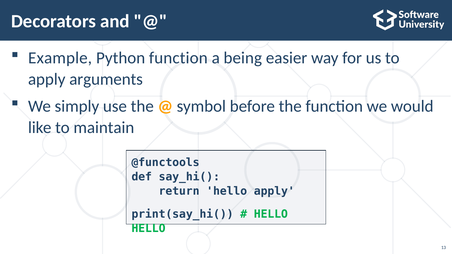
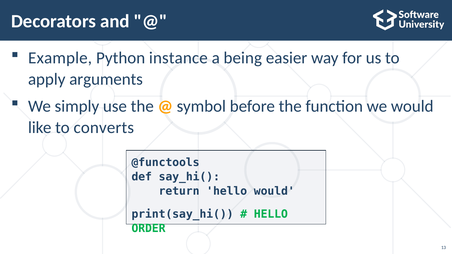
Python function: function -> instance (178, 58)
maintain: maintain -> converts (104, 128)
hello apply: apply -> would (274, 191)
HELLO: HELLO -> ORDER (149, 229)
